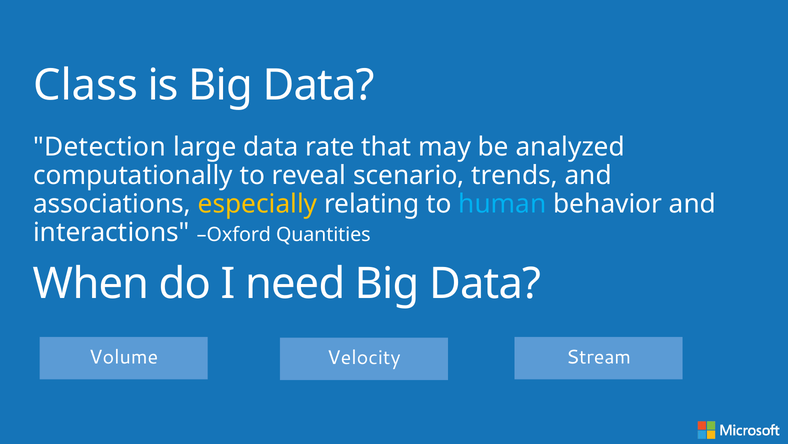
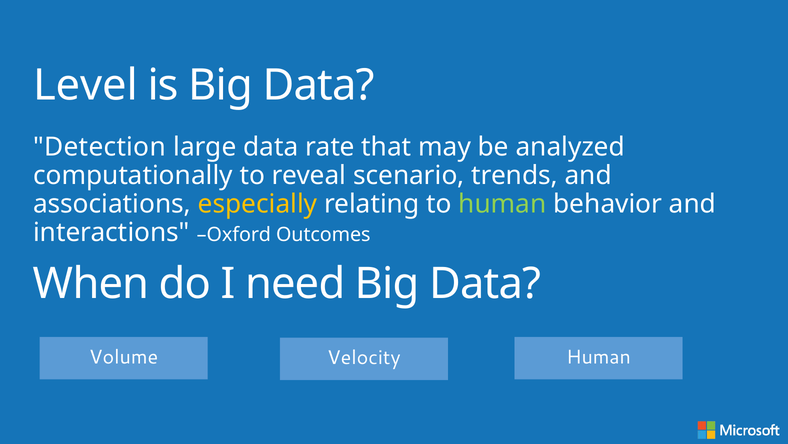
Class: Class -> Level (86, 85)
human colour: light blue -> light green (502, 204)
Quantities: Quantities -> Outcomes (323, 234)
Volume Stream: Stream -> Human (599, 356)
